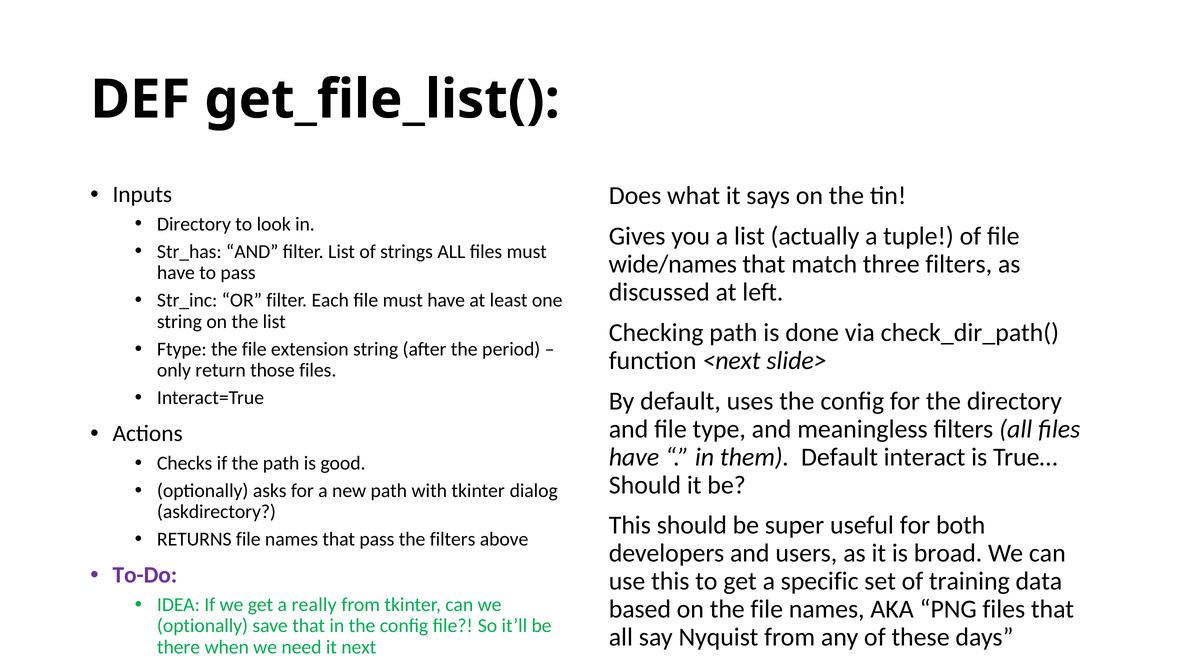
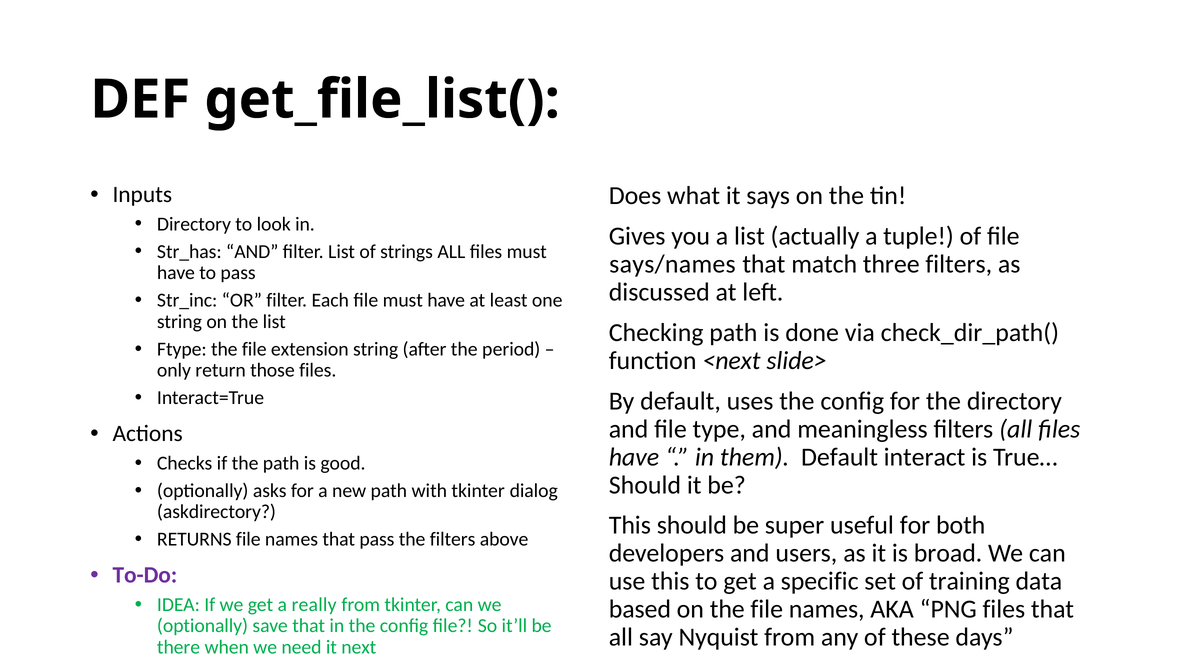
wide/names: wide/names -> says/names (672, 264)
